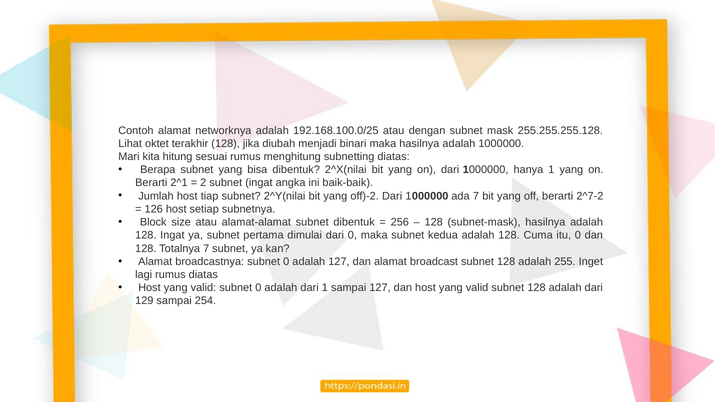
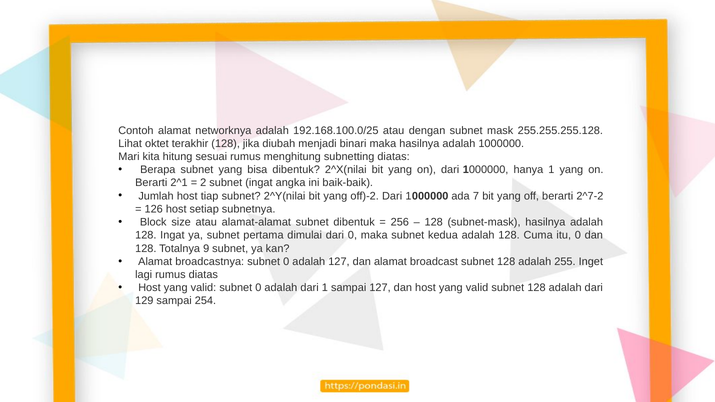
Totalnya 7: 7 -> 9 (206, 249)
